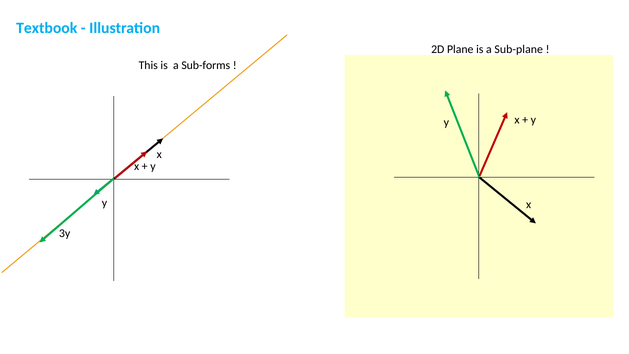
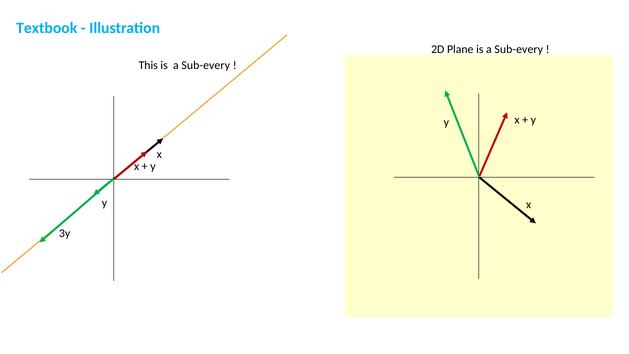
Plane is a Sub-plane: Sub-plane -> Sub-every (519, 49)
This is a Sub-forms: Sub-forms -> Sub-every (206, 65)
